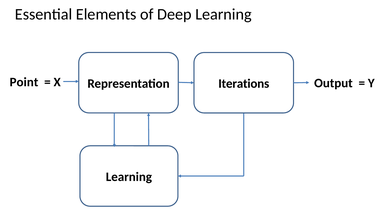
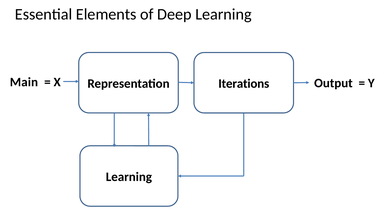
Point: Point -> Main (24, 82)
